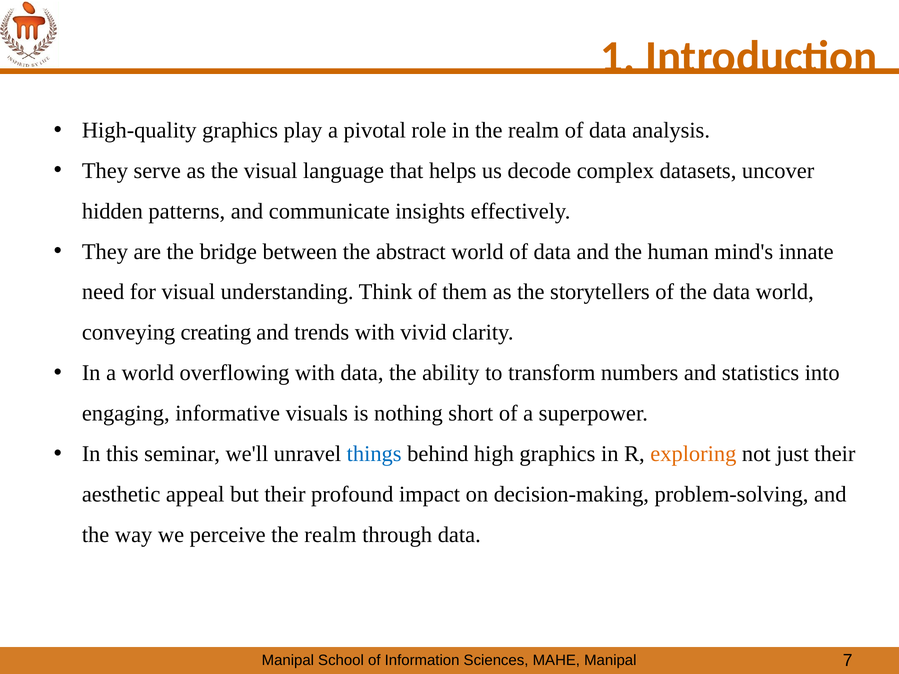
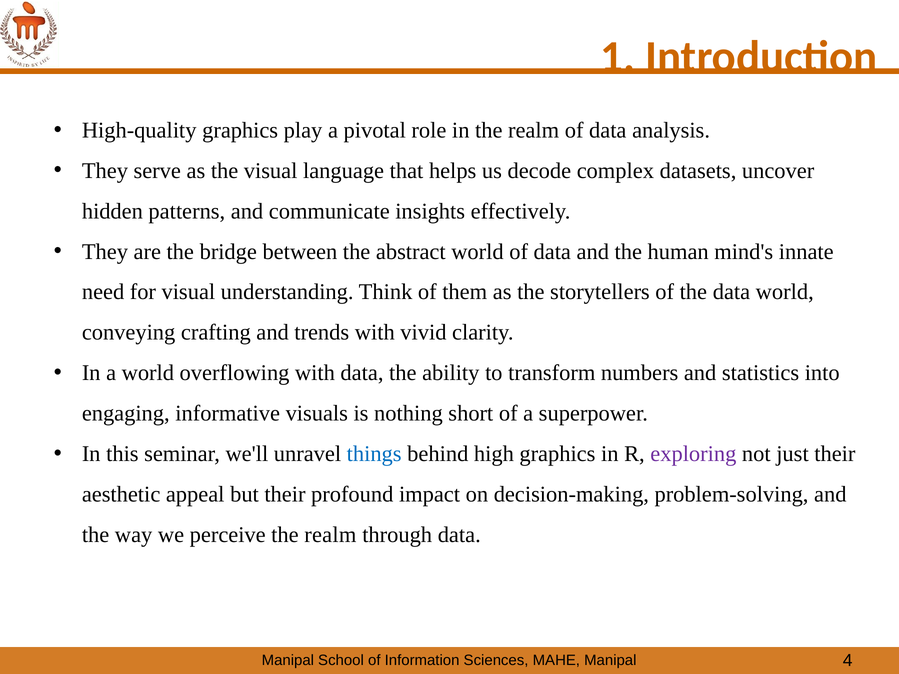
creating: creating -> crafting (216, 333)
exploring colour: orange -> purple (693, 454)
7: 7 -> 4 (848, 660)
